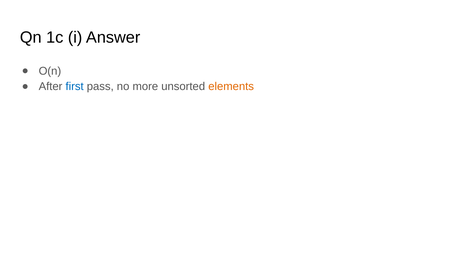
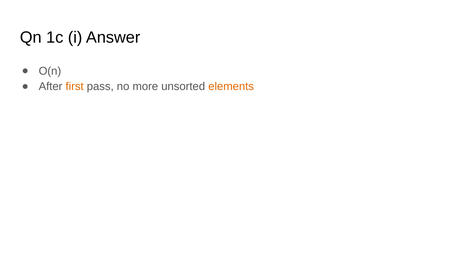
first colour: blue -> orange (75, 86)
